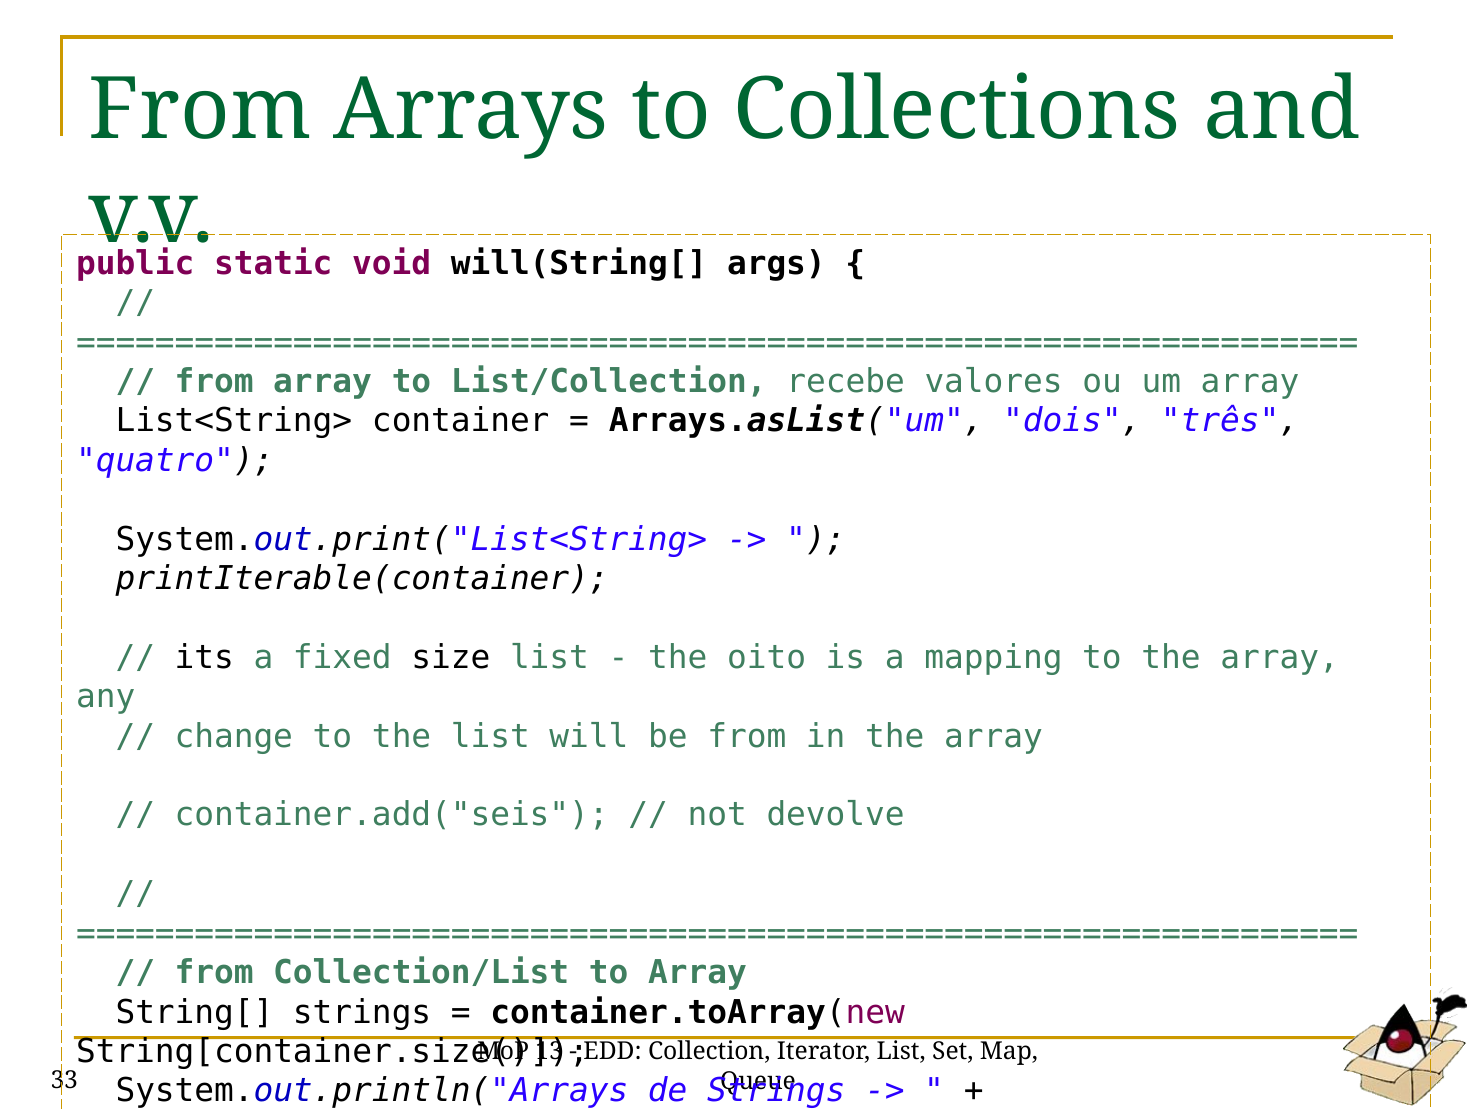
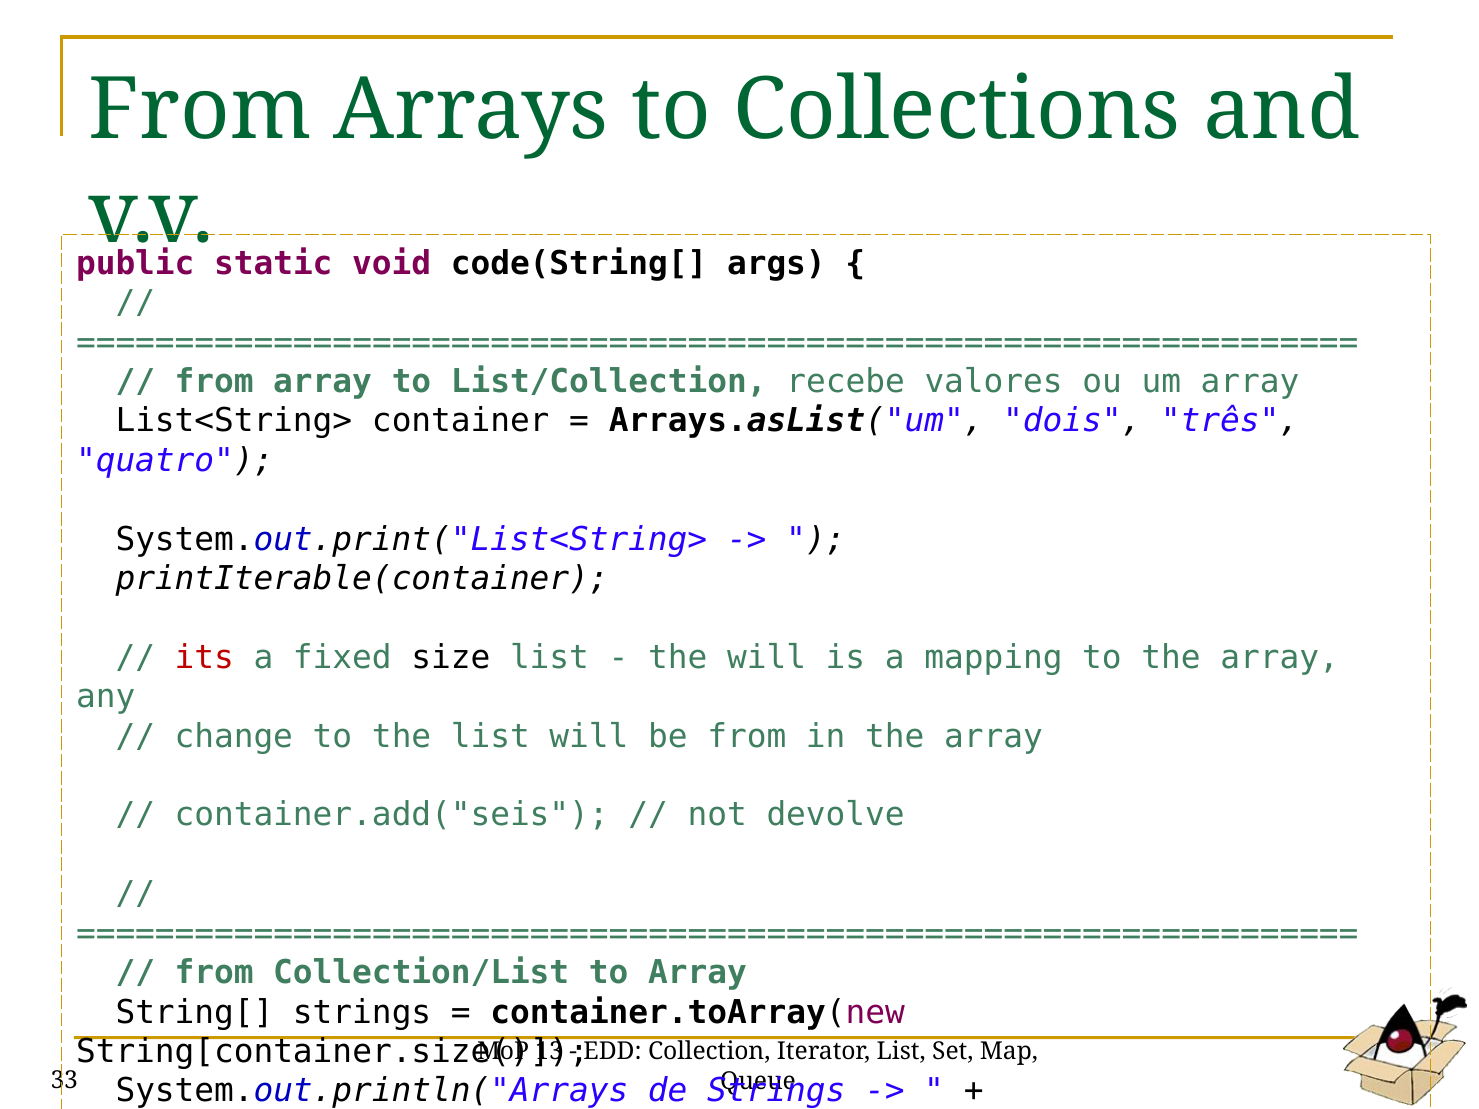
will(String[: will(String[ -> code(String[ (579, 263)
its colour: black -> red (204, 658)
the oito: oito -> will (767, 658)
